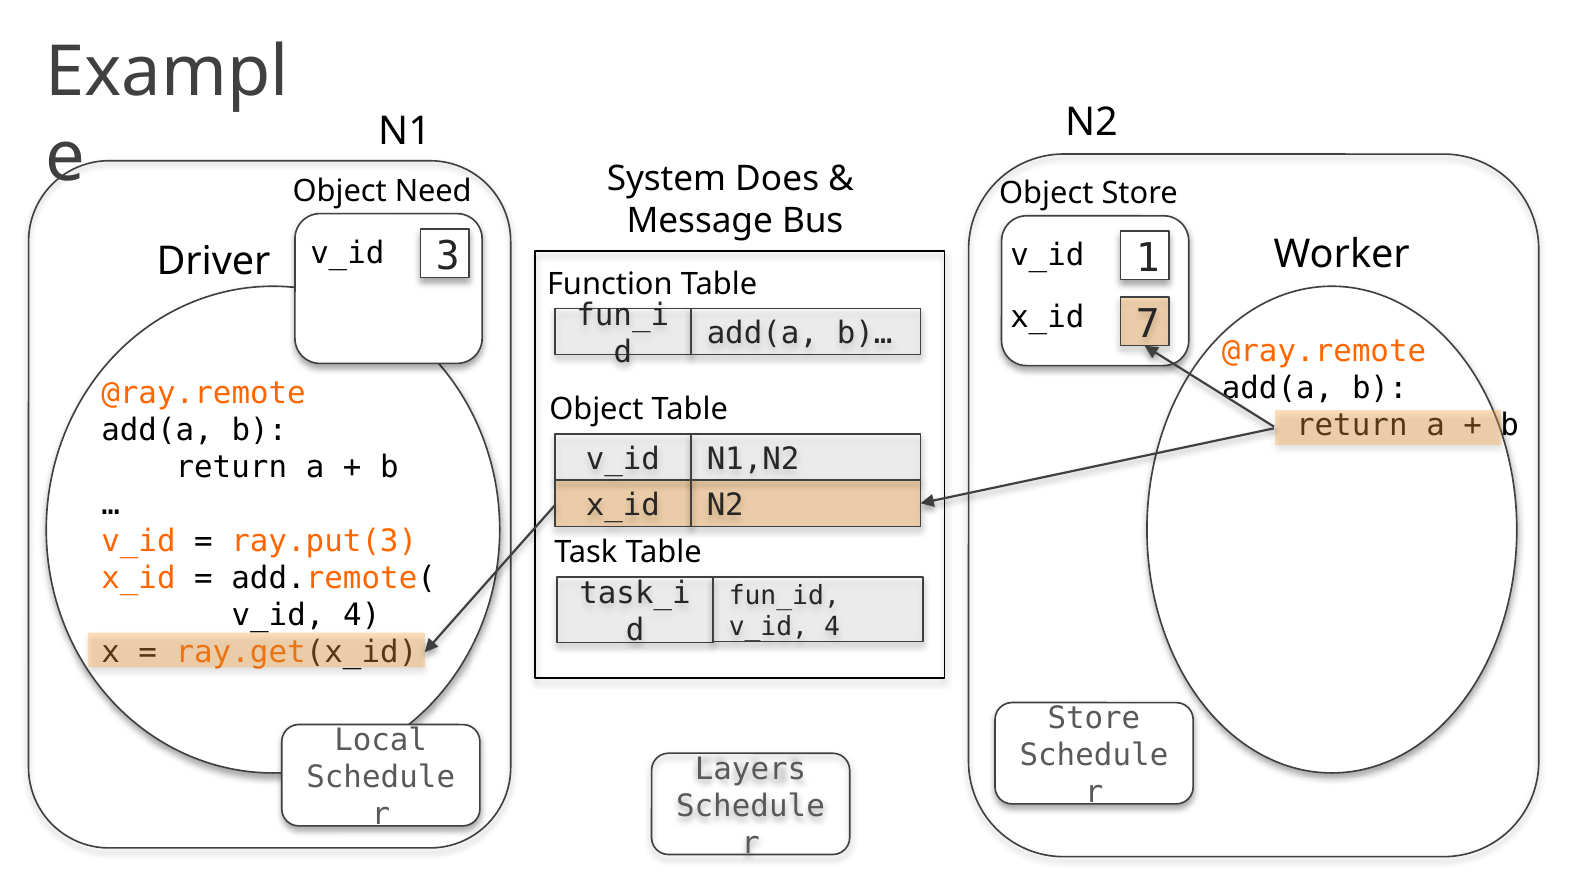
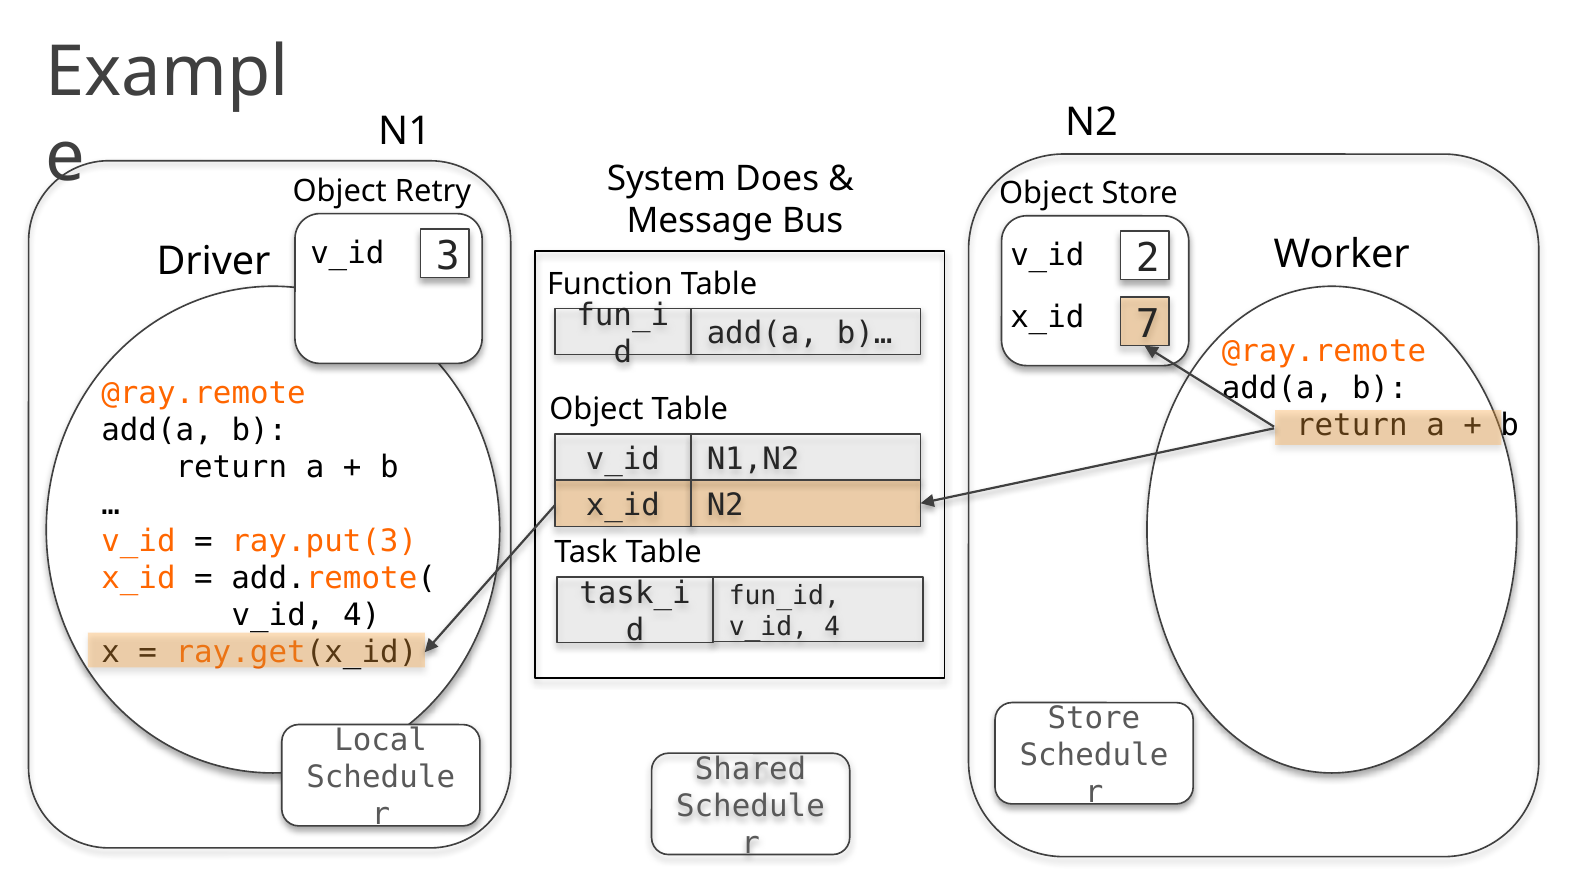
Need: Need -> Retry (433, 191)
1: 1 -> 2 (1148, 258)
Layers: Layers -> Shared (751, 769)
